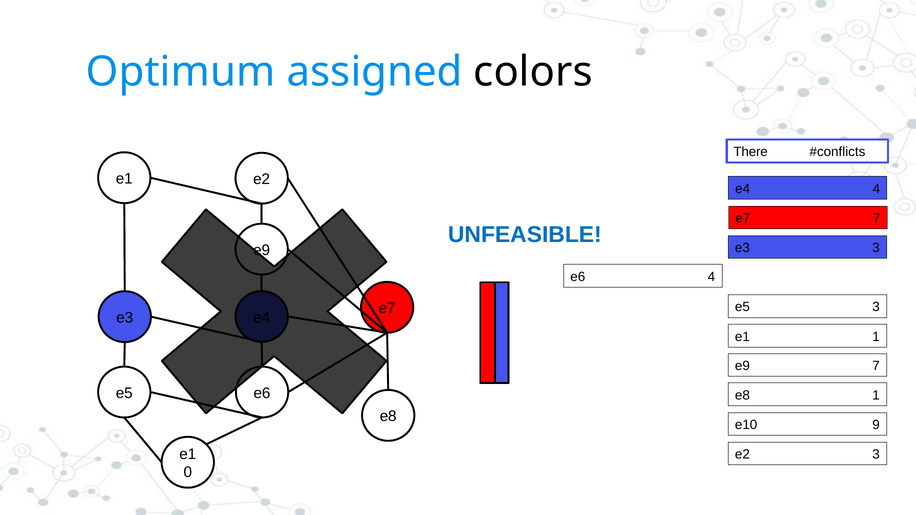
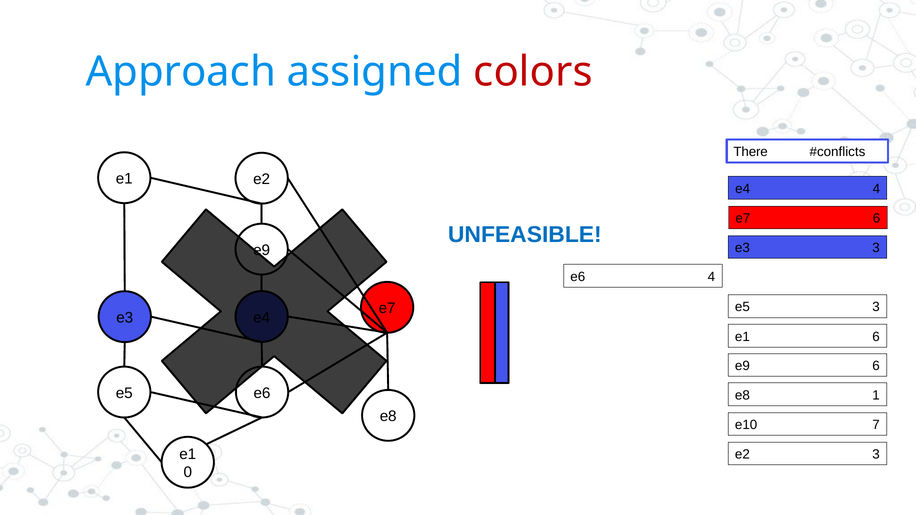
Optimum: Optimum -> Approach (181, 72)
colors colour: black -> red (533, 72)
e7 7: 7 -> 6 (876, 219)
e1 1: 1 -> 6 (876, 337)
e9 7: 7 -> 6 (876, 366)
9: 9 -> 7 (876, 425)
